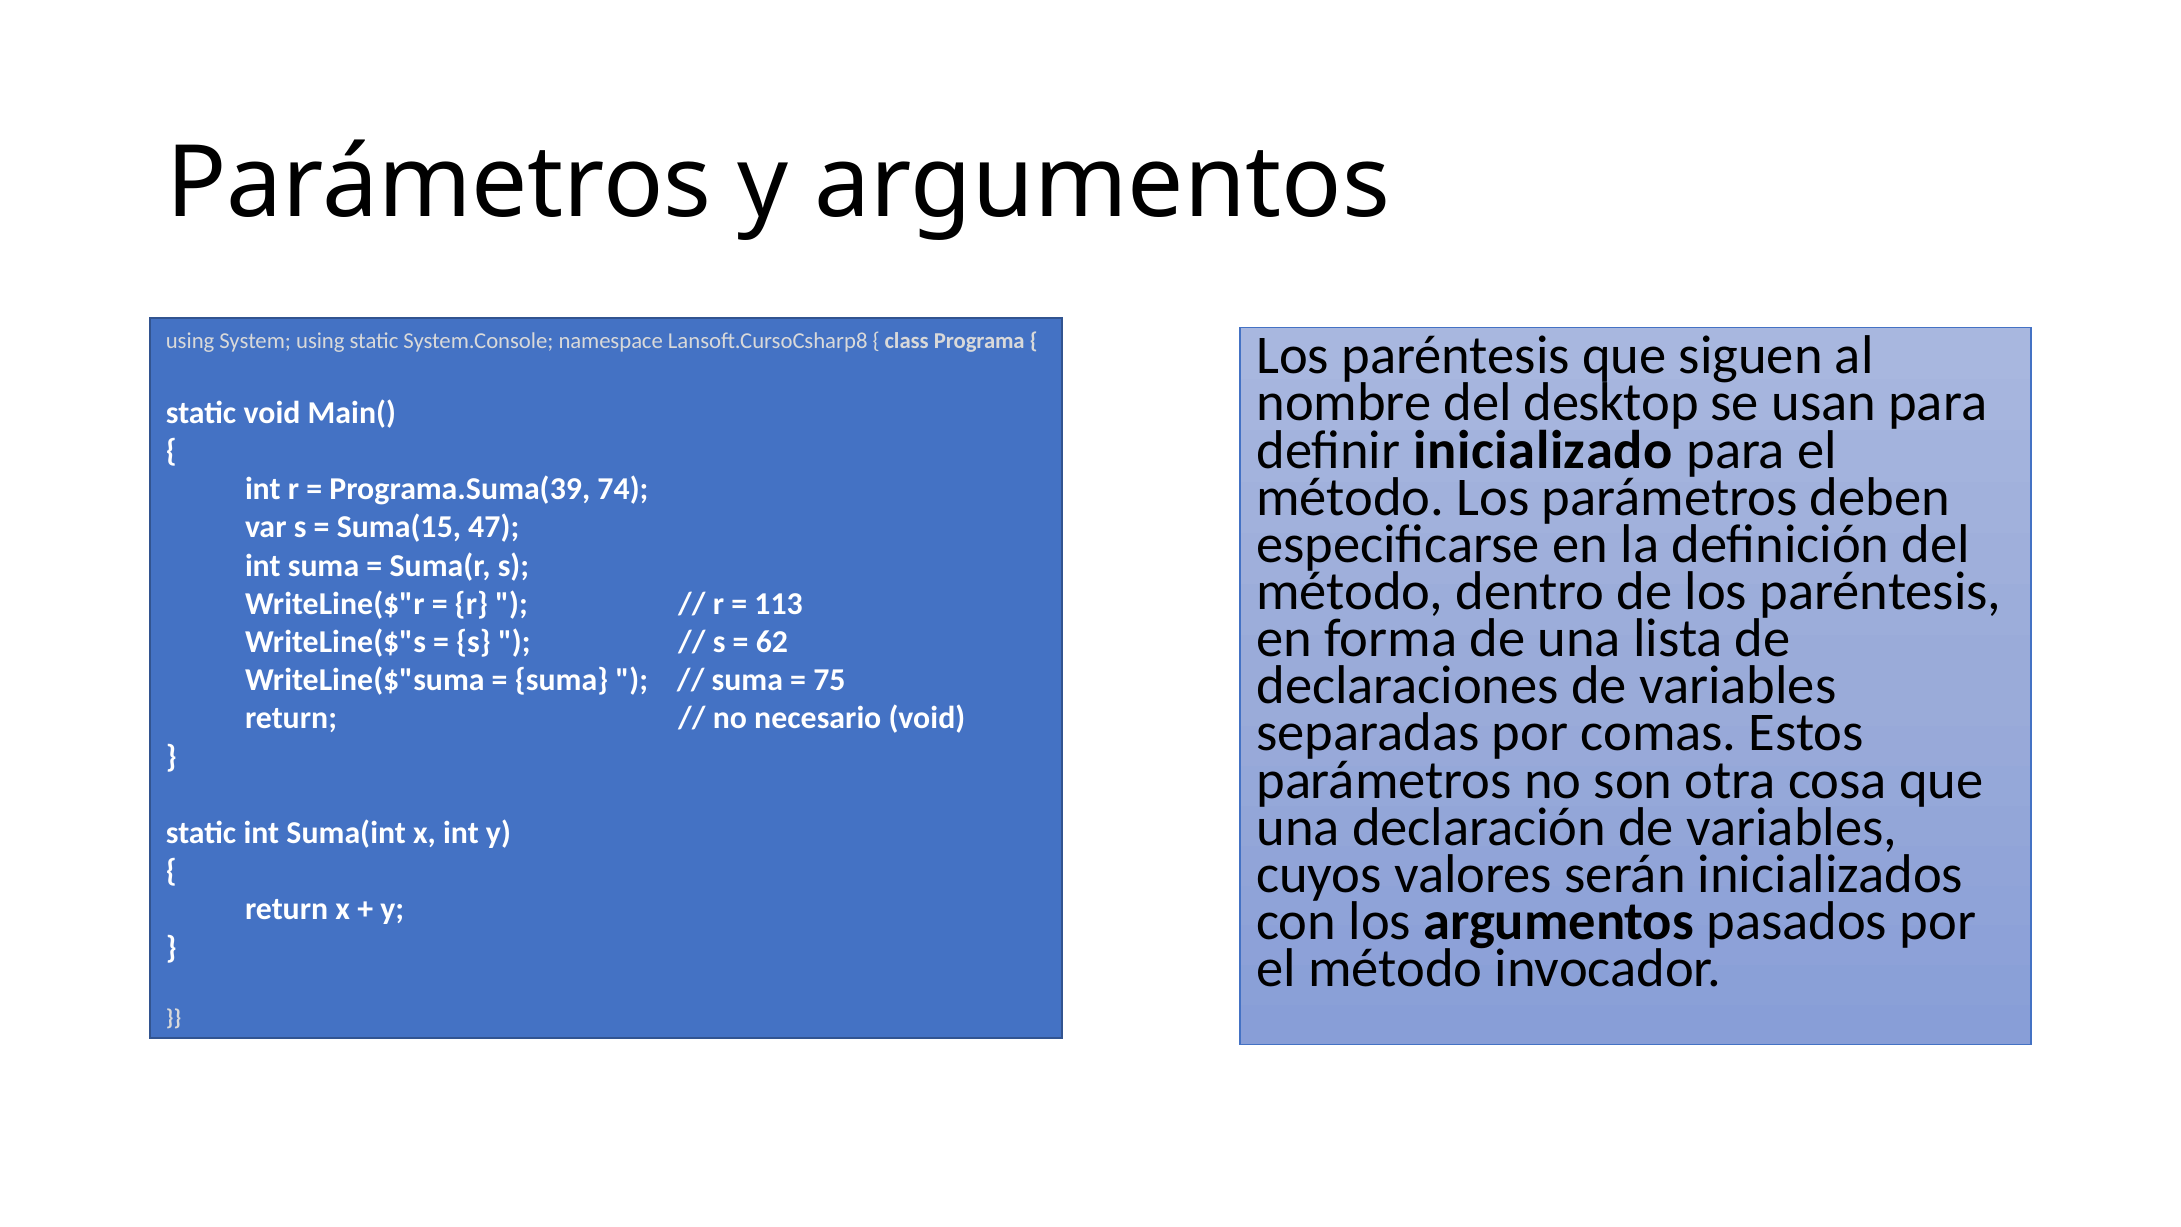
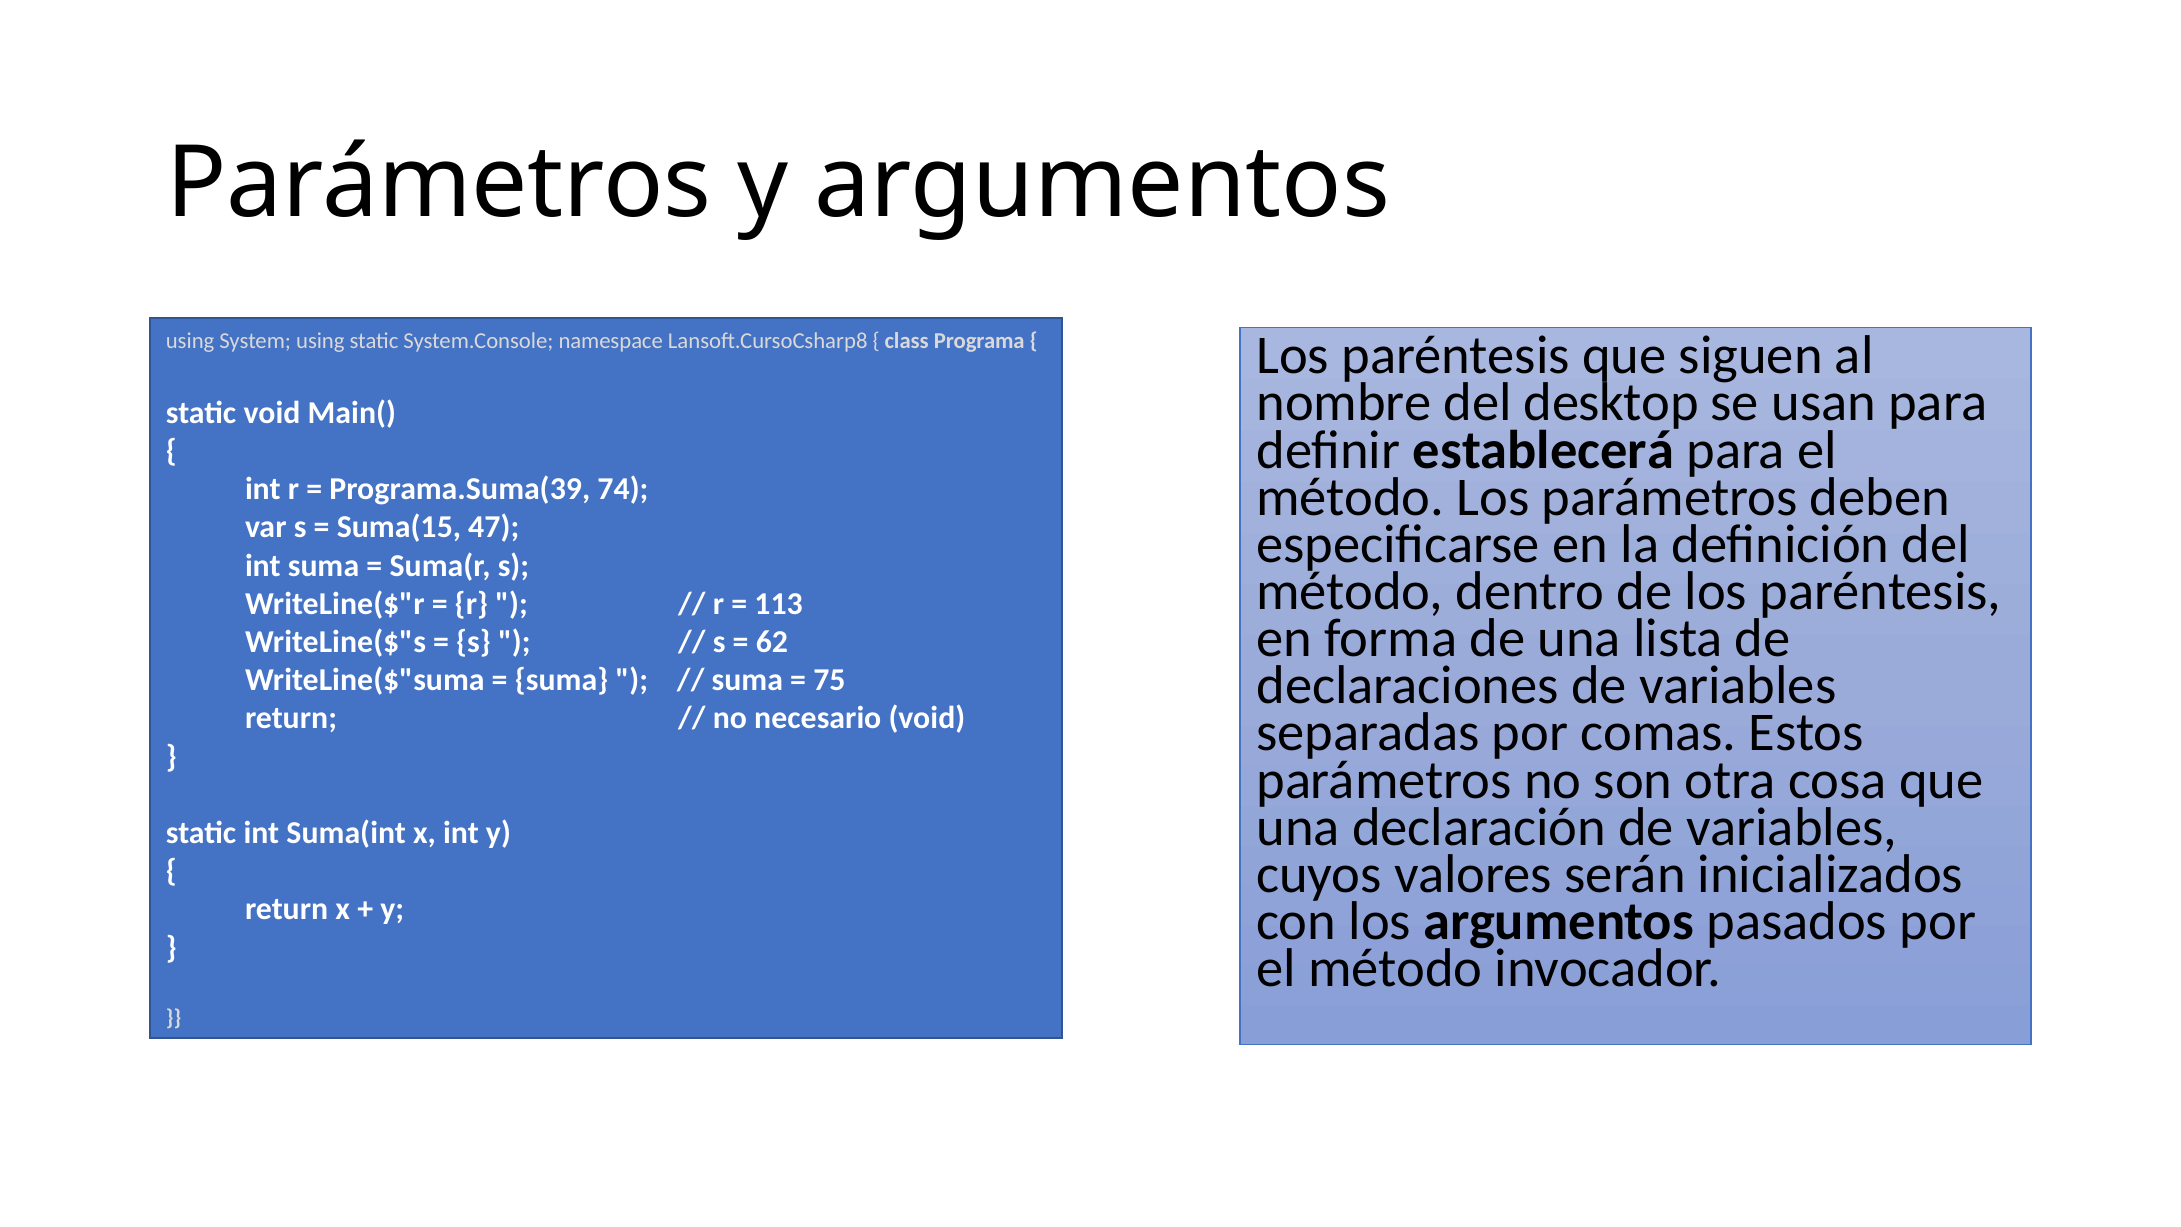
inicializado: inicializado -> establecerá (1544, 450)
